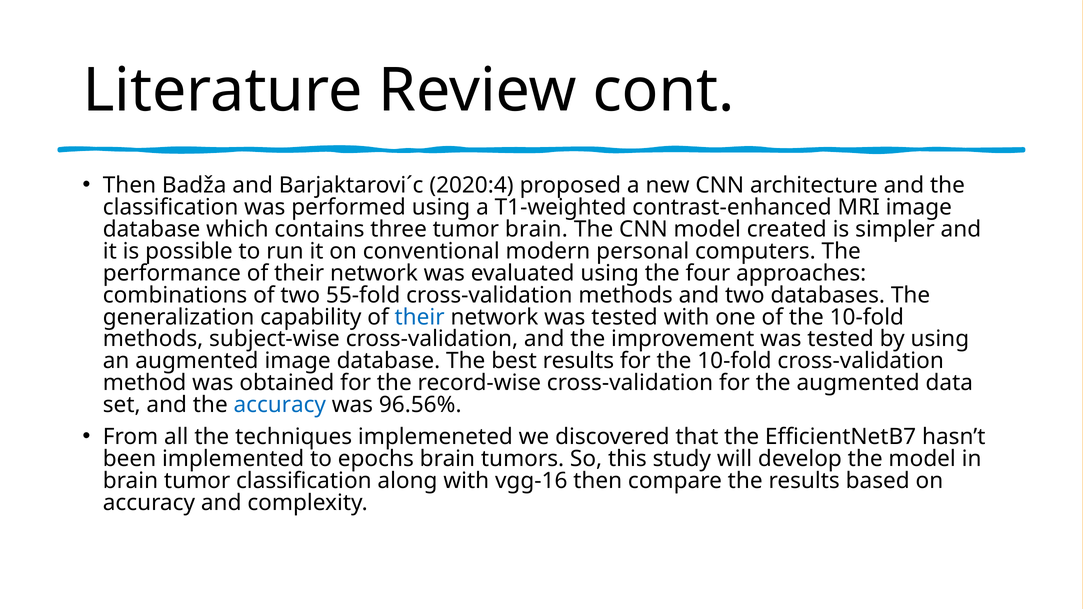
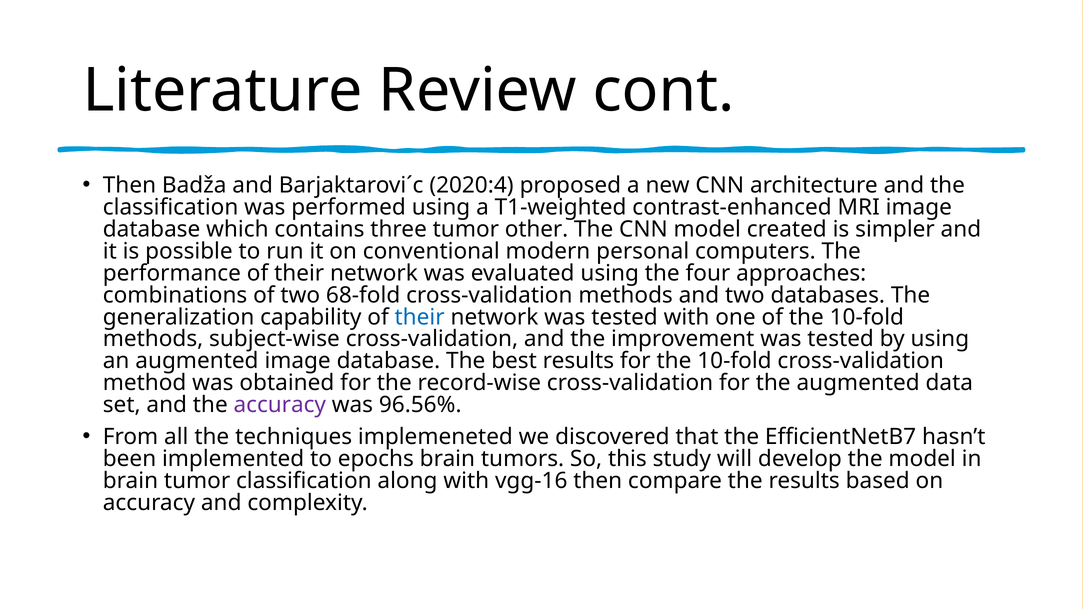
tumor brain: brain -> other (537, 229)
55-fold: 55-fold -> 68-fold (363, 295)
accuracy colour: blue -> purple (280, 405)
